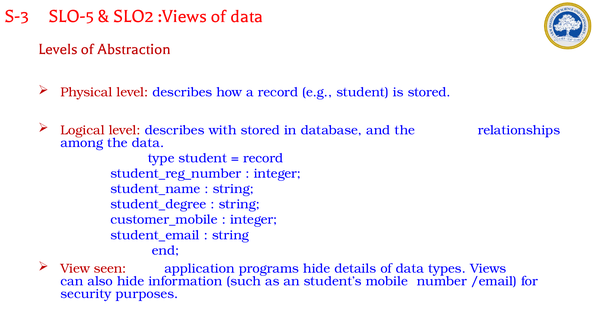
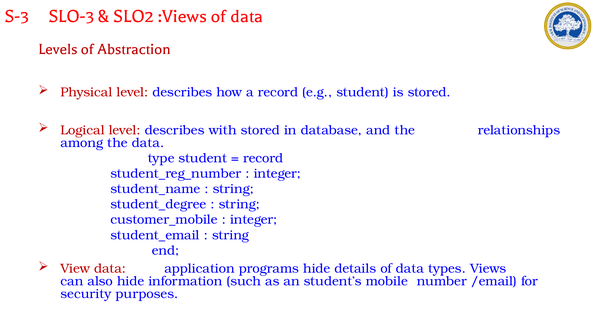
SLO-5: SLO-5 -> SLO-3 (71, 15)
View seen: seen -> data (110, 268)
